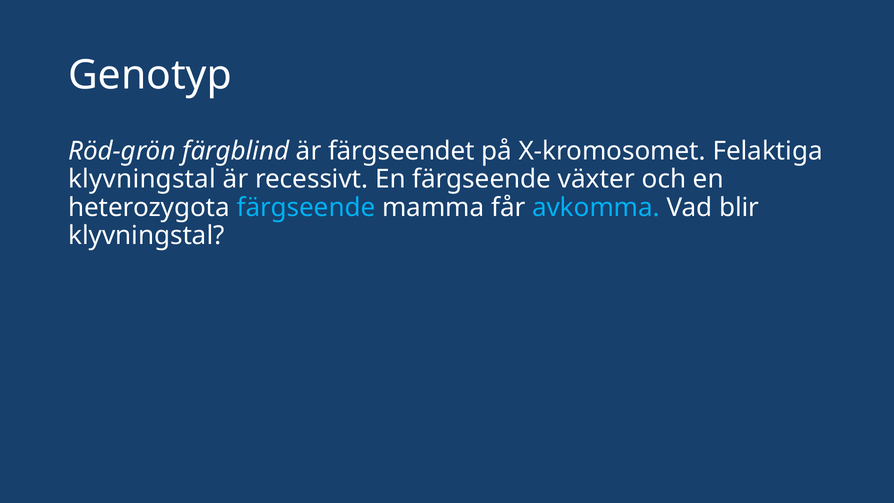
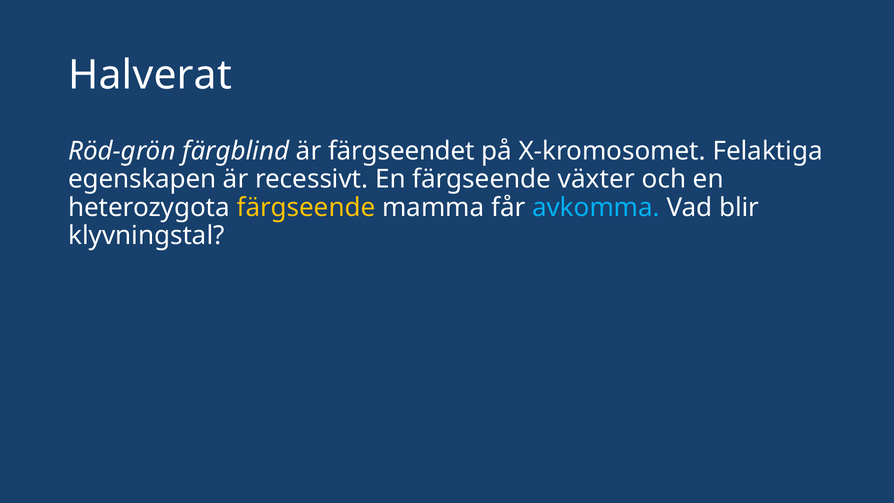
Genotyp: Genotyp -> Halverat (150, 75)
klyvningstal: klyvningstal -> egenskapen (142, 179)
färgseende colour: light blue -> yellow (306, 207)
